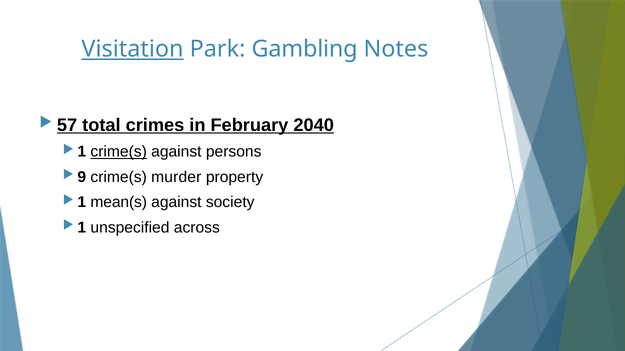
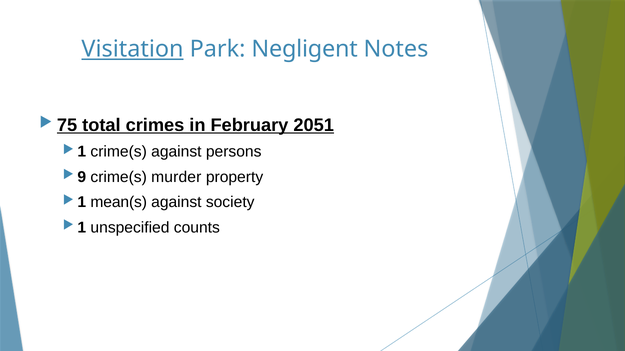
Gambling: Gambling -> Negligent (305, 49)
57: 57 -> 75 (67, 125)
2040: 2040 -> 2051 (314, 125)
crime(s underline: present -> none (119, 152)
across: across -> counts (197, 228)
